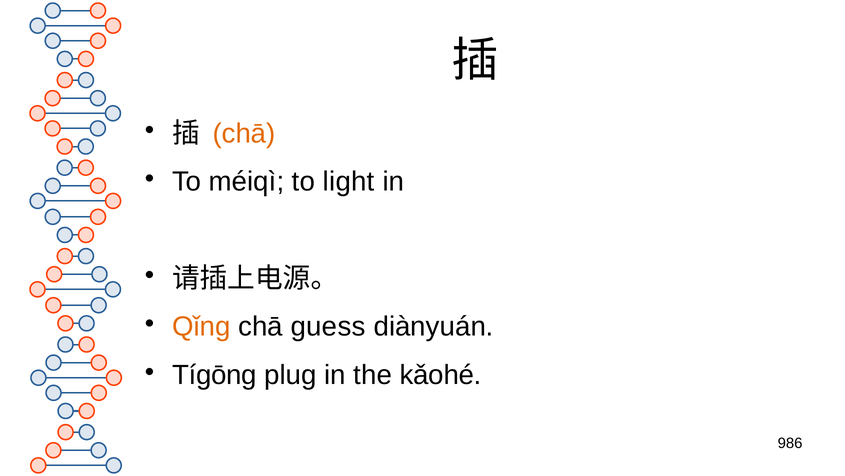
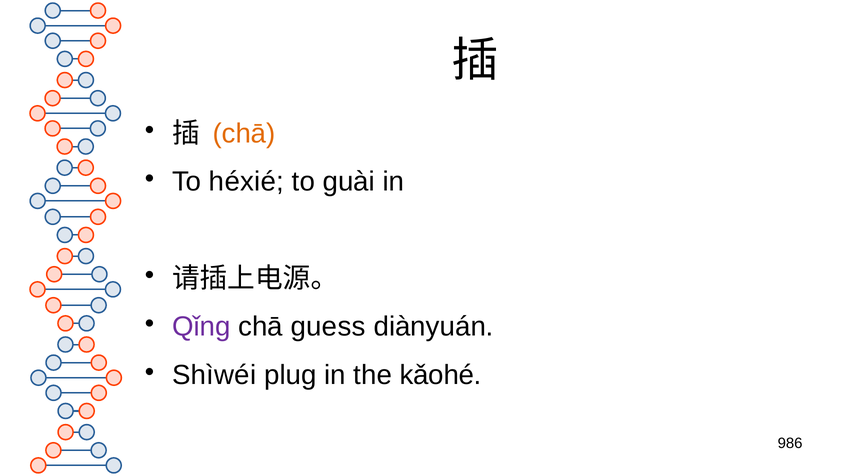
méiqì: méiqì -> héxié (246, 181)
light: light -> guài (349, 181)
Qǐng colour: orange -> purple (201, 326)
Tígōng: Tígōng -> Shìwéi (214, 375)
